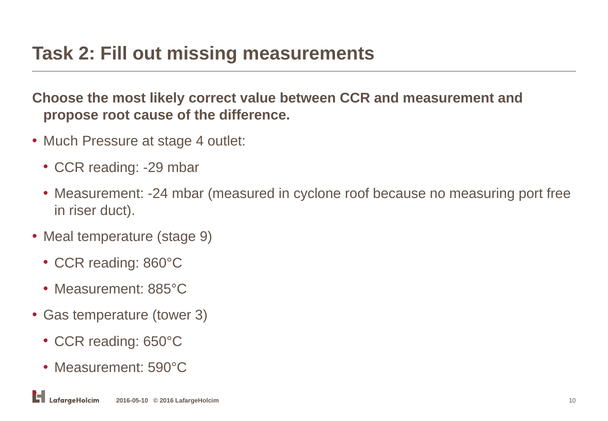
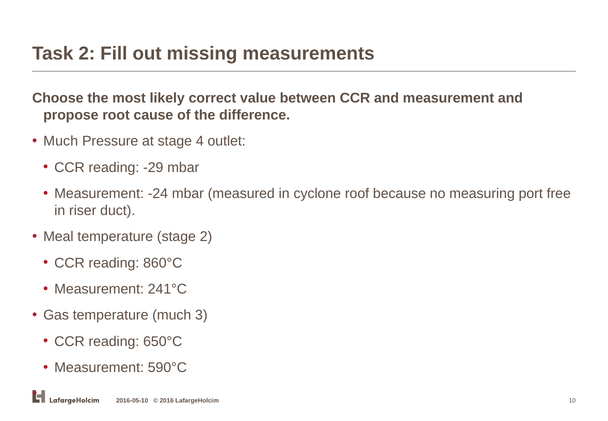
stage 9: 9 -> 2 (206, 237)
885°C: 885°C -> 241°C (167, 289)
temperature tower: tower -> much (172, 315)
